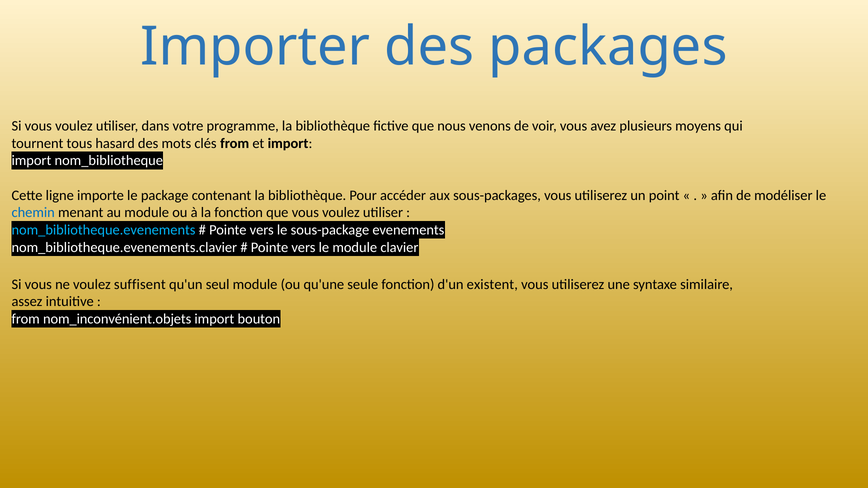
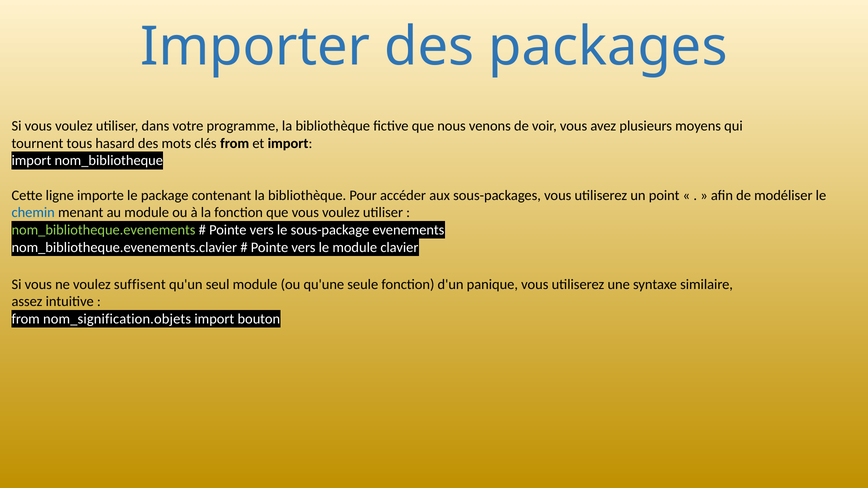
nom_bibliotheque.evenements colour: light blue -> light green (104, 230)
existent: existent -> panique (492, 284)
nom_inconvénient.objets: nom_inconvénient.objets -> nom_signification.objets (117, 319)
